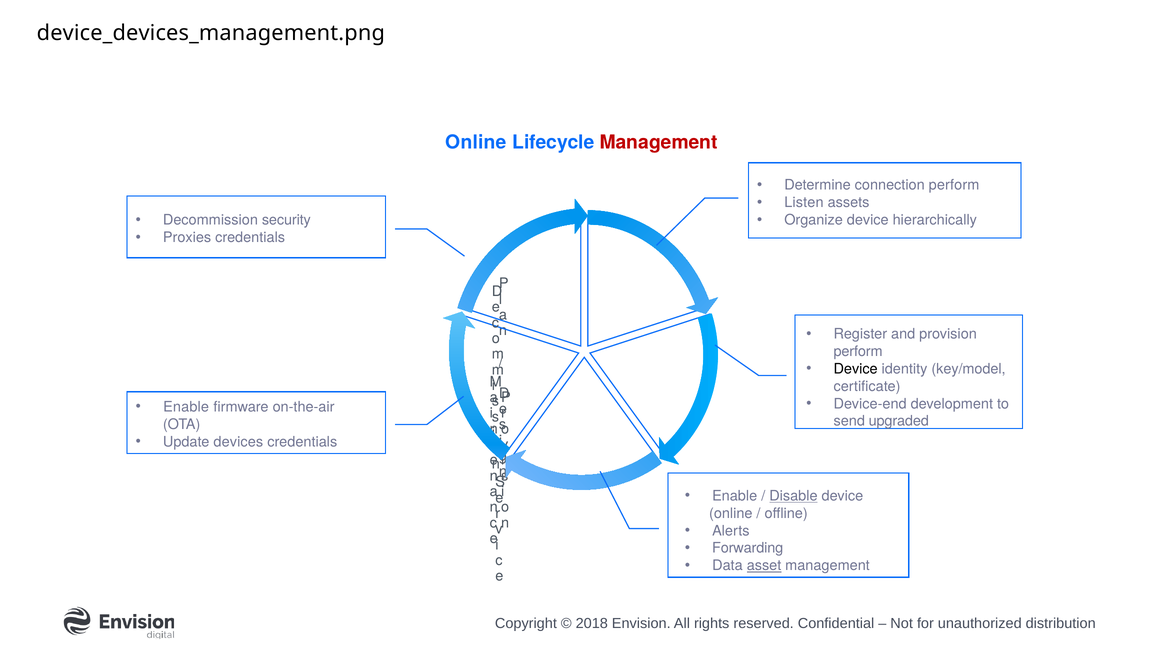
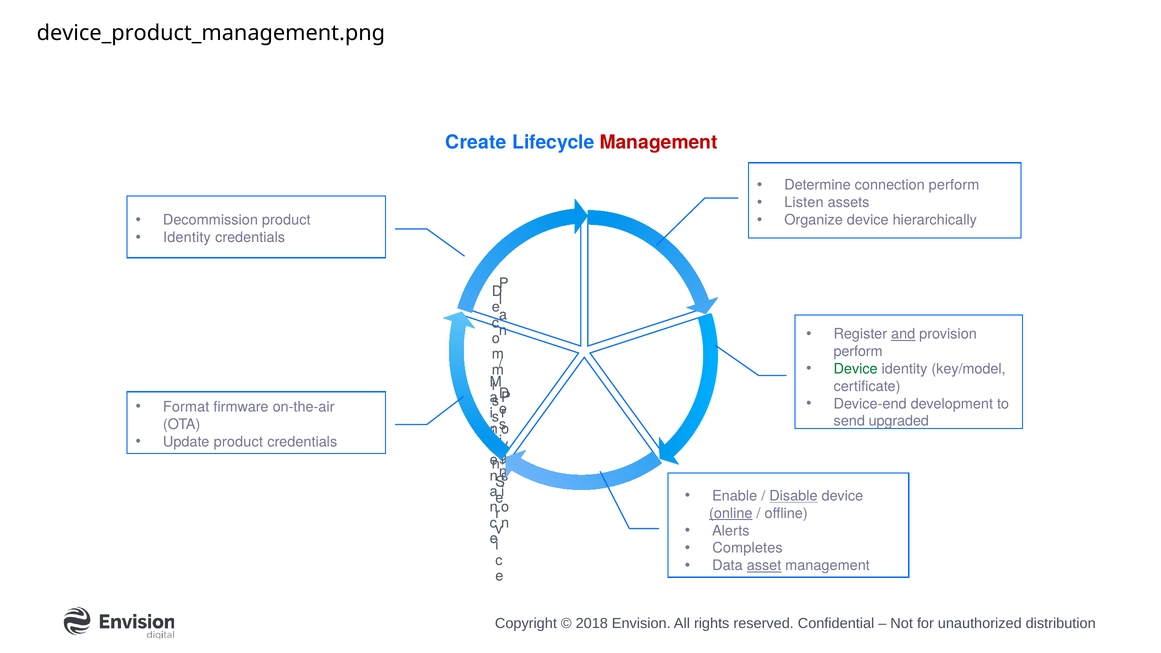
device_devices_management.png: device_devices_management.png -> device_product_management.png (211, 33)
Online: Online -> Create (476, 142)
Decommission security: security -> product (286, 220)
Proxies: Proxies -> Identity (187, 238)
and underline: none -> present (903, 334)
Device colour: black -> green (856, 369)
Enable: Enable -> Format (186, 407)
Update devices: devices -> product (238, 442)
online underline: none -> present (731, 513)
Forwarding: Forwarding -> Completes (748, 548)
